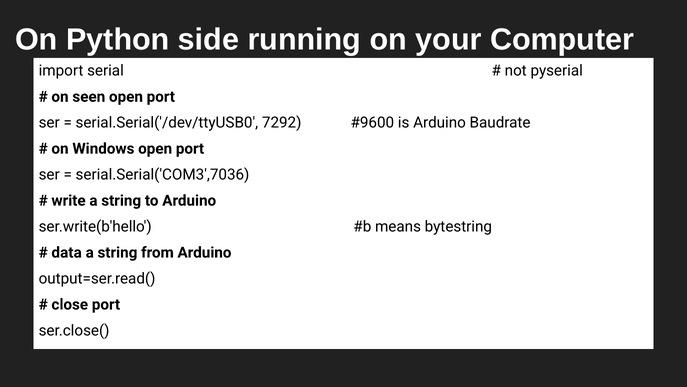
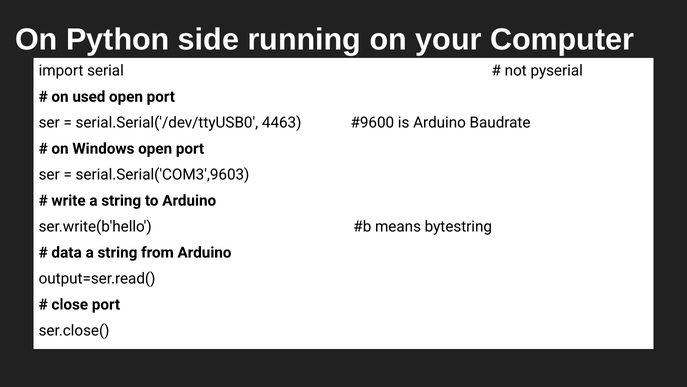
seen: seen -> used (89, 97)
7292: 7292 -> 4463 (282, 123)
serial.Serial('COM3',7036: serial.Serial('COM3',7036 -> serial.Serial('COM3',9603 (163, 174)
